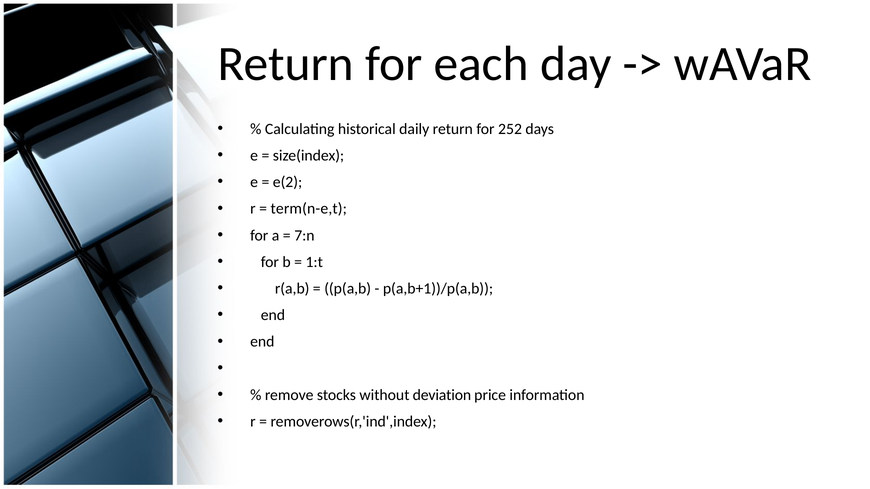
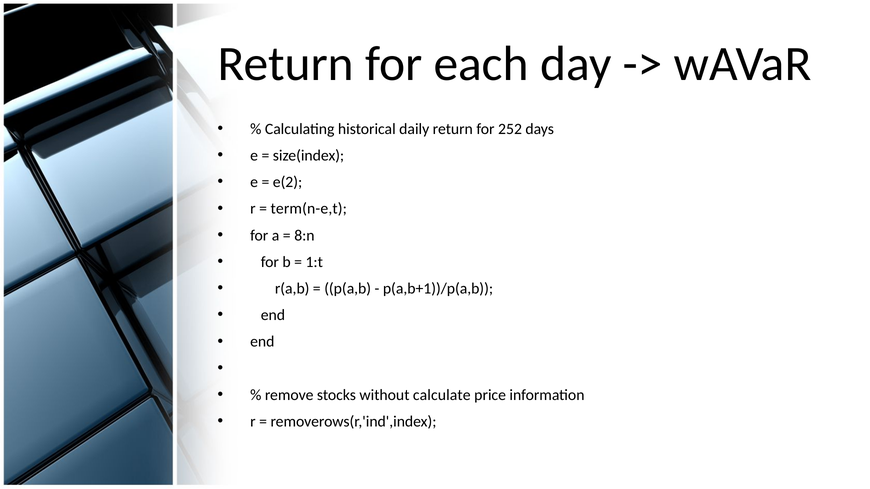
7:n: 7:n -> 8:n (304, 236)
deviation: deviation -> calculate (442, 395)
